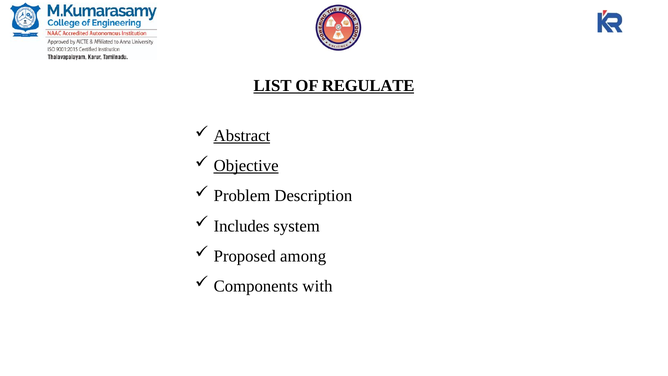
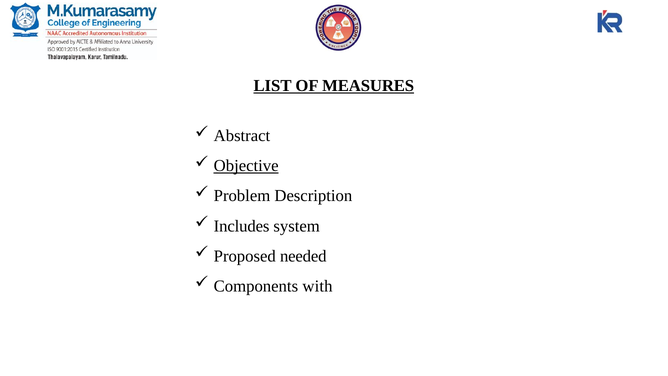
REGULATE: REGULATE -> MEASURES (368, 86)
Abstract underline: present -> none (242, 136)
among: among -> needed (303, 256)
